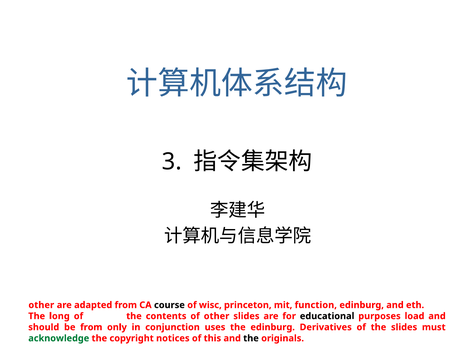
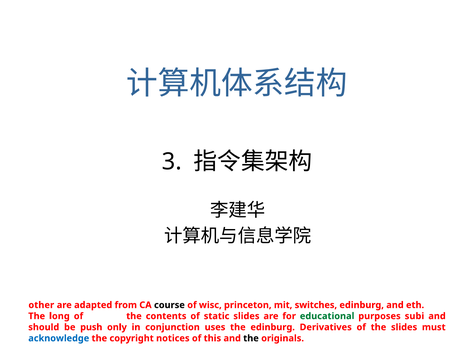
function: function -> switches (316, 305)
of other: other -> static (217, 316)
educational colour: black -> green (327, 316)
load: load -> subi (414, 316)
be from: from -> push (91, 327)
acknowledge colour: green -> blue (59, 338)
